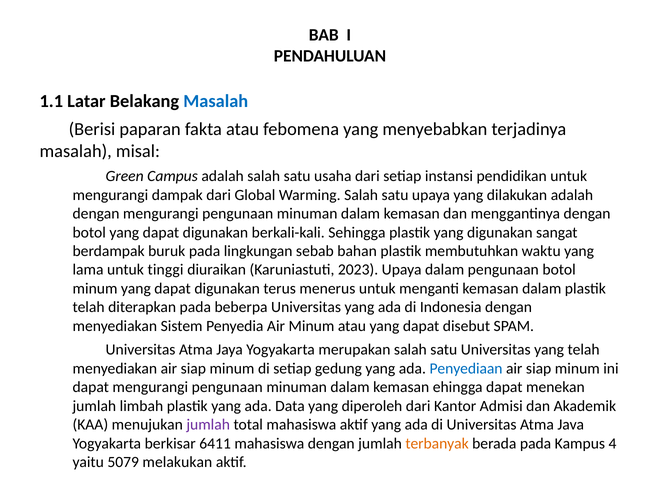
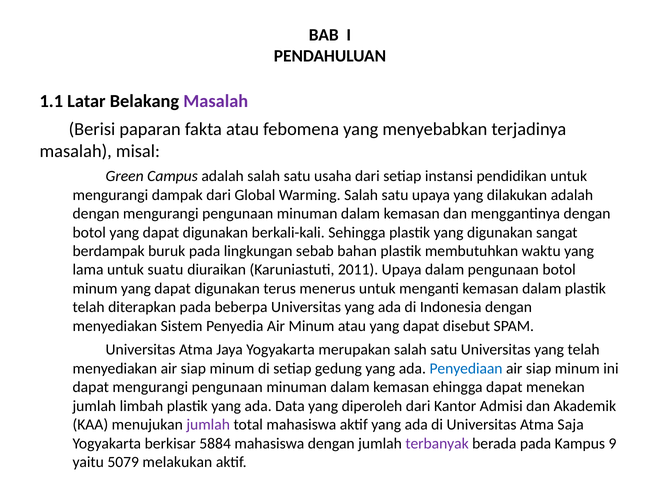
Masalah colour: blue -> purple (216, 101)
tinggi: tinggi -> suatu (165, 270)
2023: 2023 -> 2011 (358, 270)
Java: Java -> Saja (571, 425)
6411: 6411 -> 5884 (215, 443)
terbanyak colour: orange -> purple (437, 443)
4: 4 -> 9 (613, 443)
